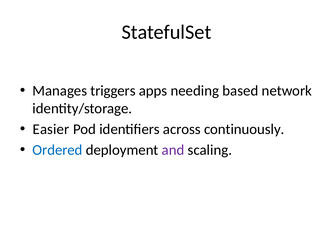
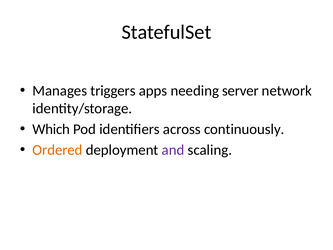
based: based -> server (240, 91)
Easier: Easier -> Which (51, 129)
Ordered colour: blue -> orange (57, 150)
